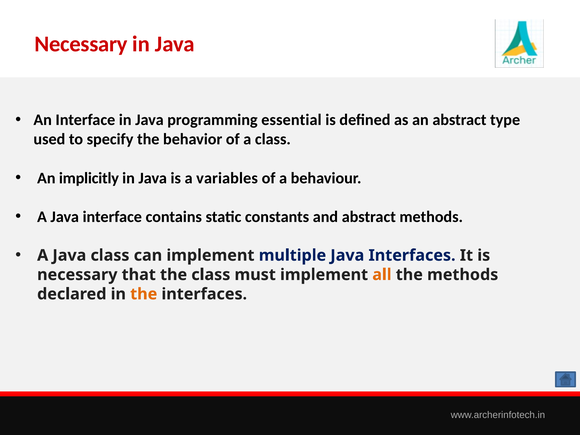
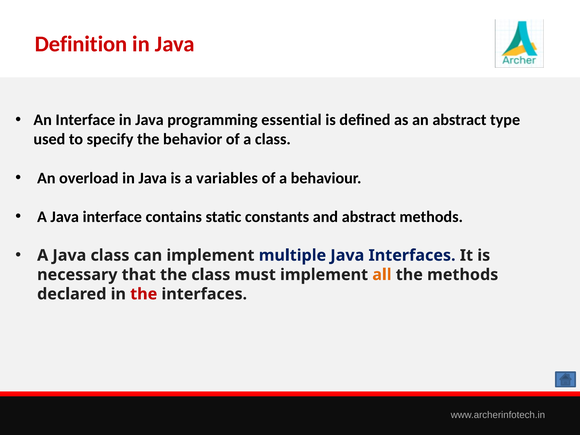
Necessary: Necessary -> Definition (81, 44)
implicitly: implicitly -> overload (89, 178)
the colour: orange -> red (144, 294)
